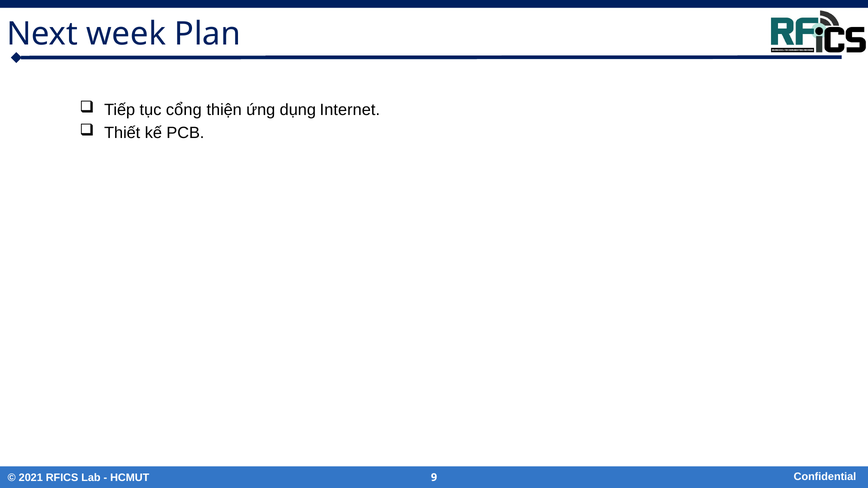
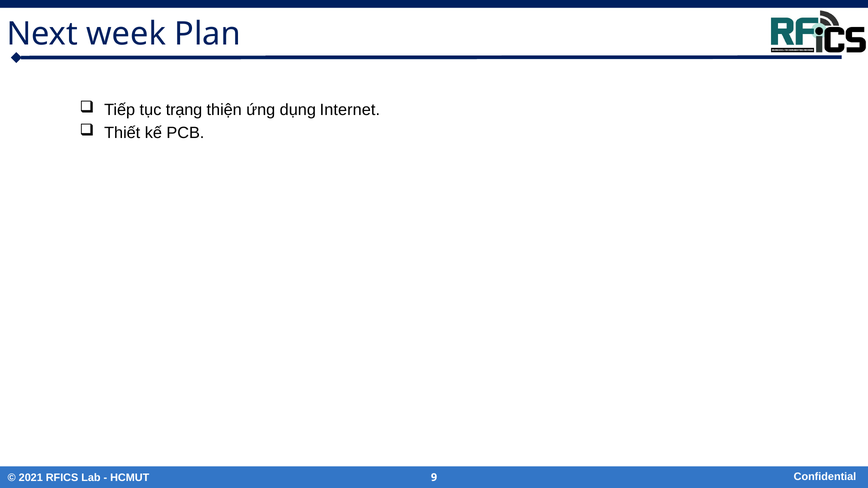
cổng: cổng -> trạng (184, 110)
